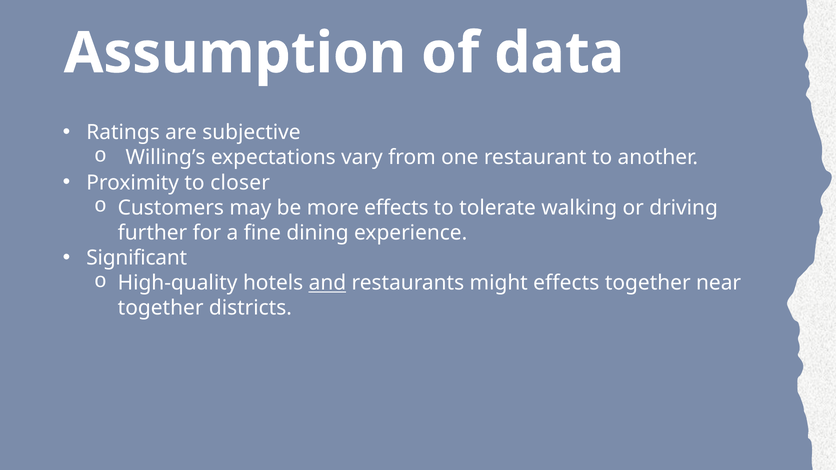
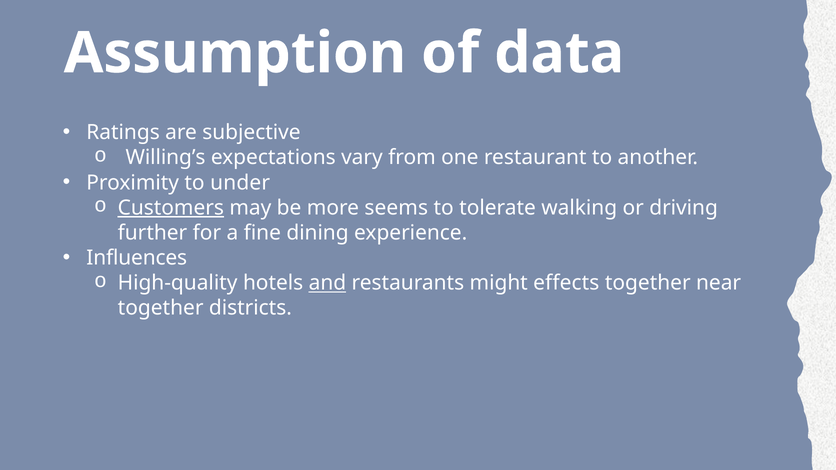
closer: closer -> under (240, 183)
Customers underline: none -> present (171, 208)
more effects: effects -> seems (396, 208)
Significant: Significant -> Influences (137, 258)
